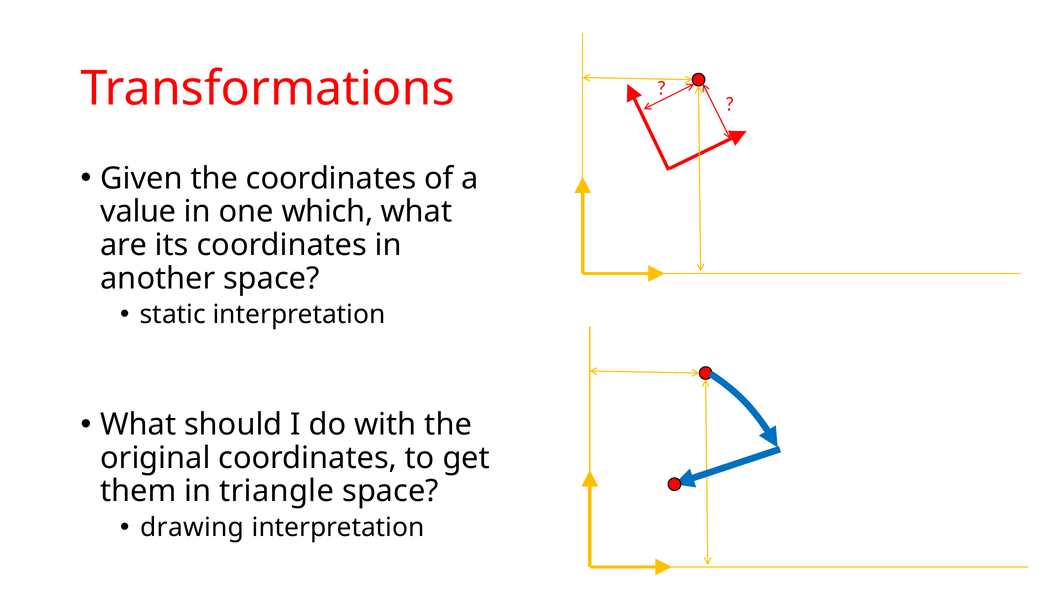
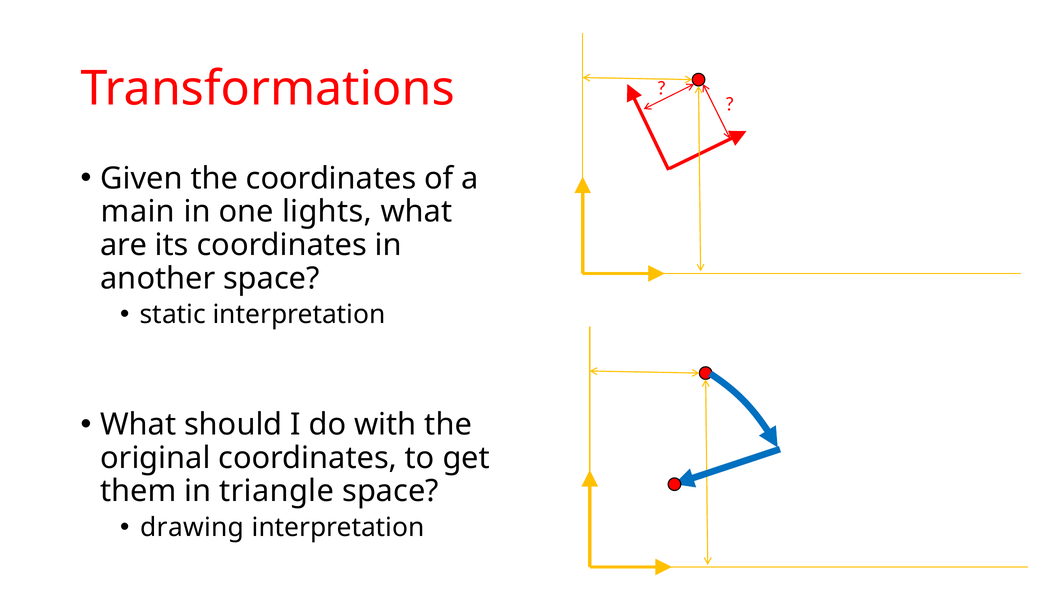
value: value -> main (138, 212)
which: which -> lights (327, 212)
